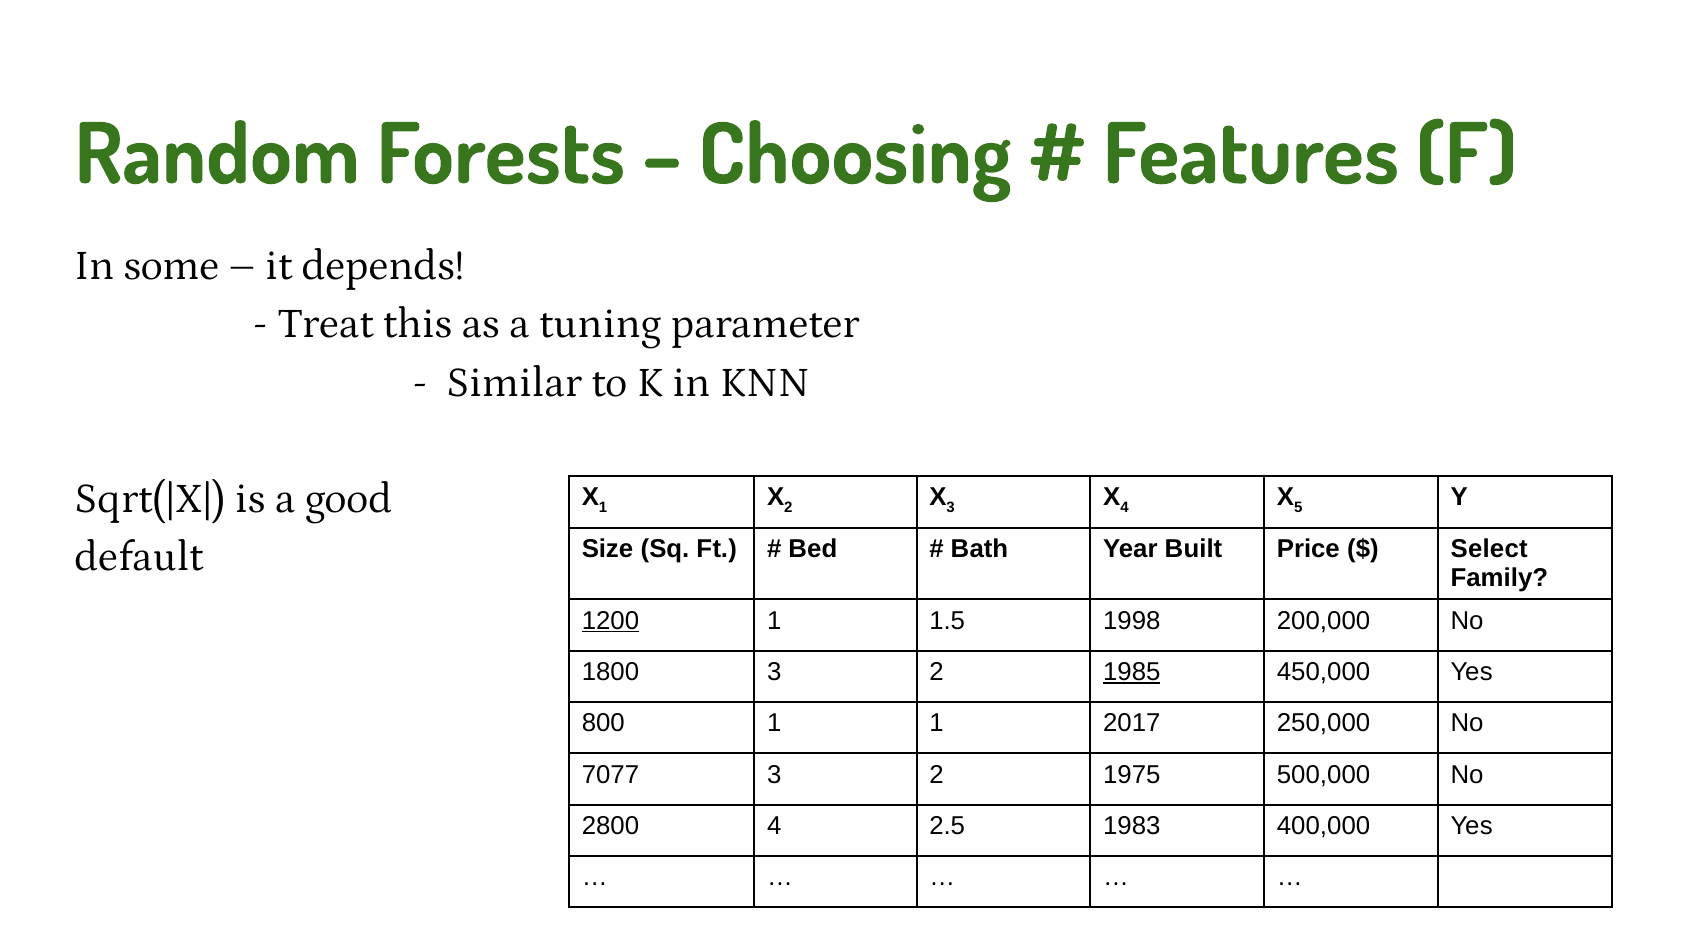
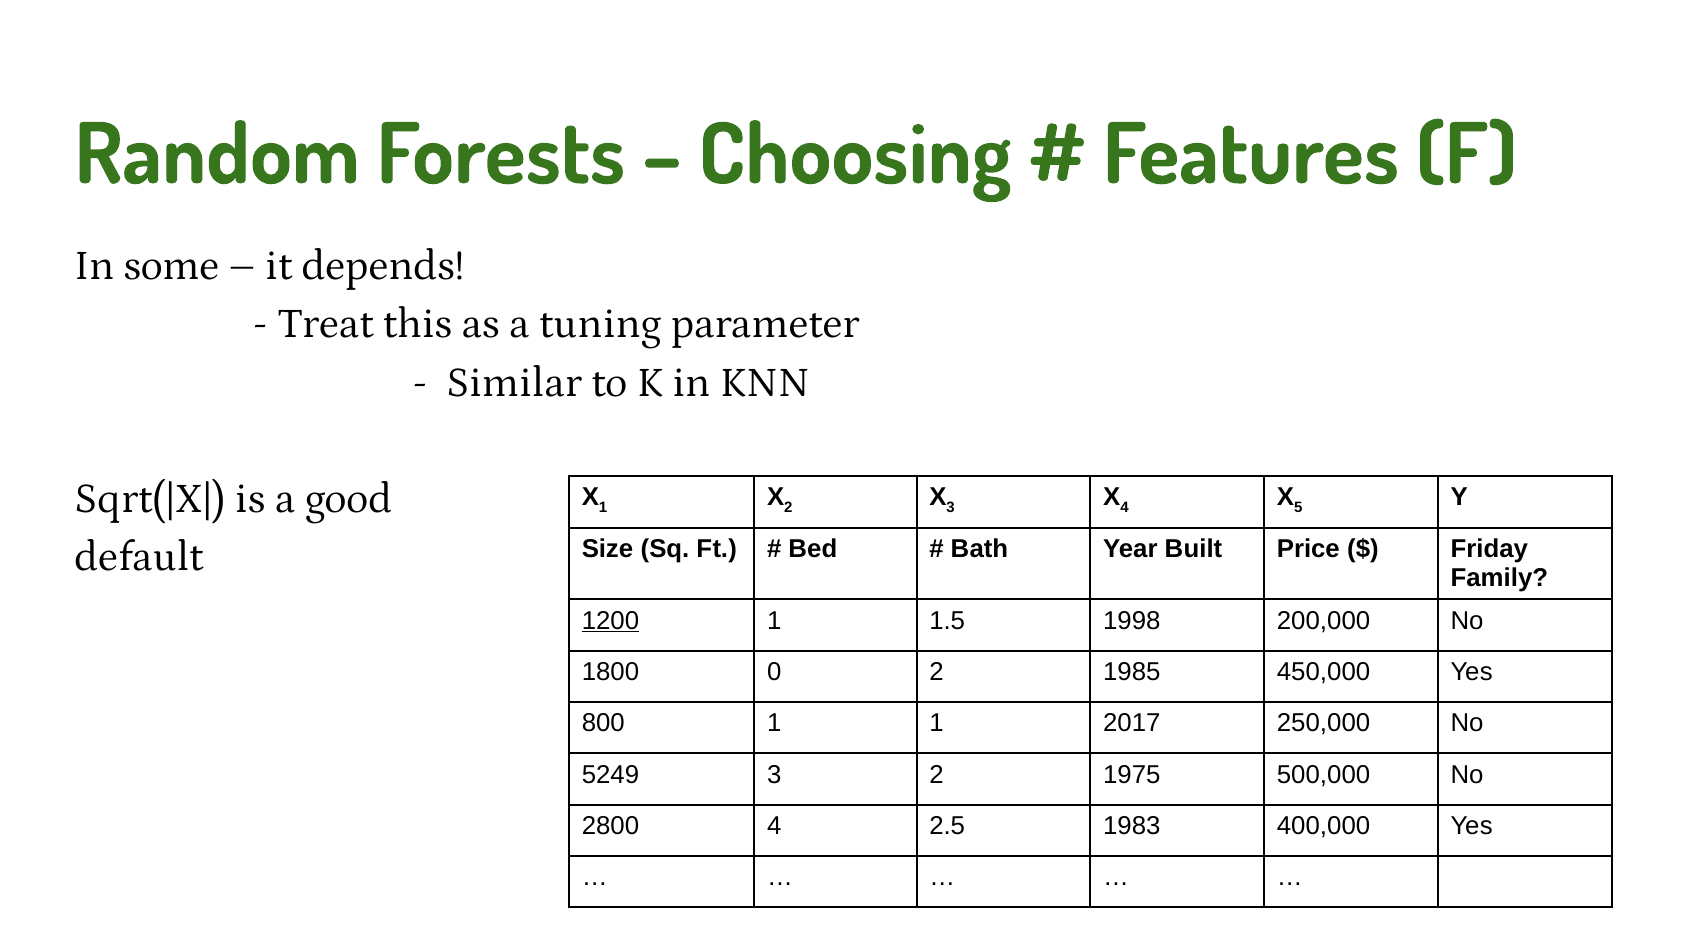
Select: Select -> Friday (1489, 549)
1800 3: 3 -> 0 (774, 672)
1985 underline: present -> none (1132, 672)
7077: 7077 -> 5249 (610, 775)
